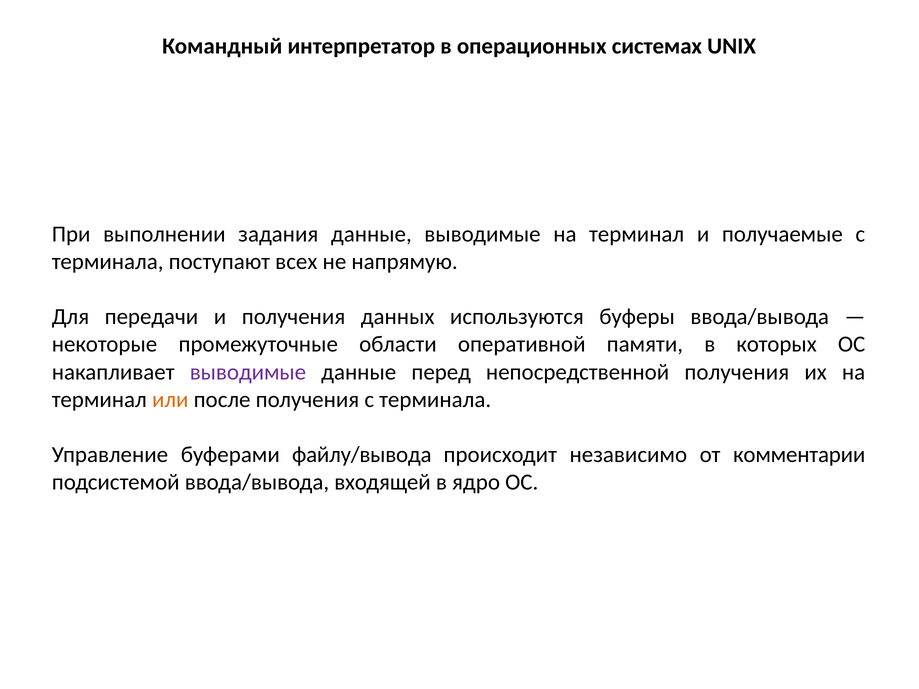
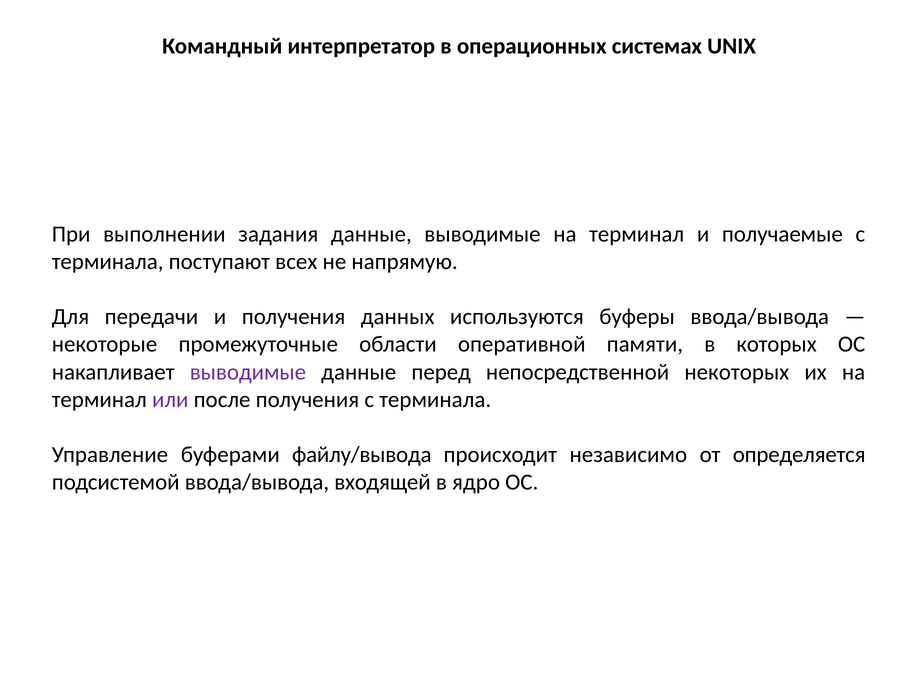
непосредственной получения: получения -> некоторых (737, 372)
или colour: orange -> purple (170, 400)
комментарии: комментарии -> определяется (799, 455)
